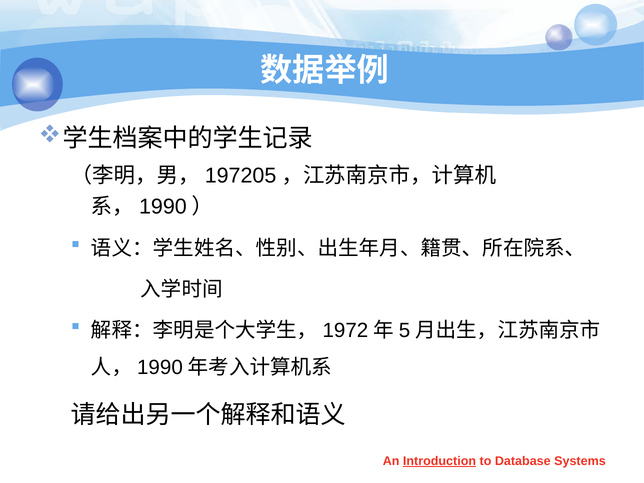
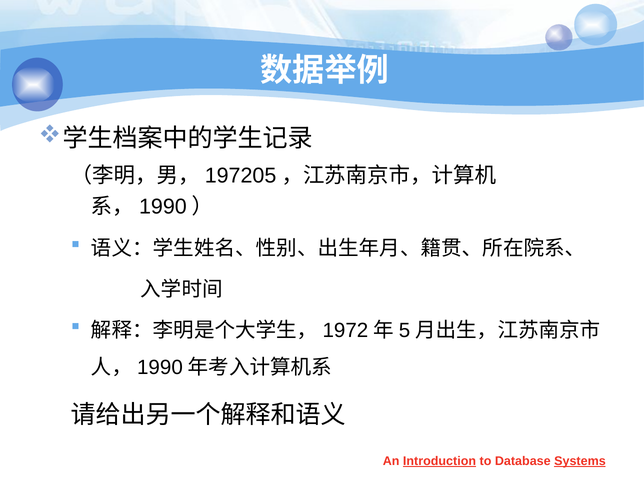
Systems underline: none -> present (580, 461)
